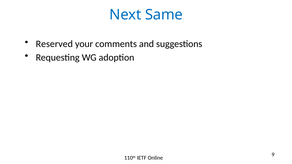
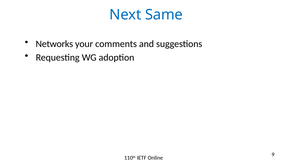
Reserved: Reserved -> Networks (54, 44)
